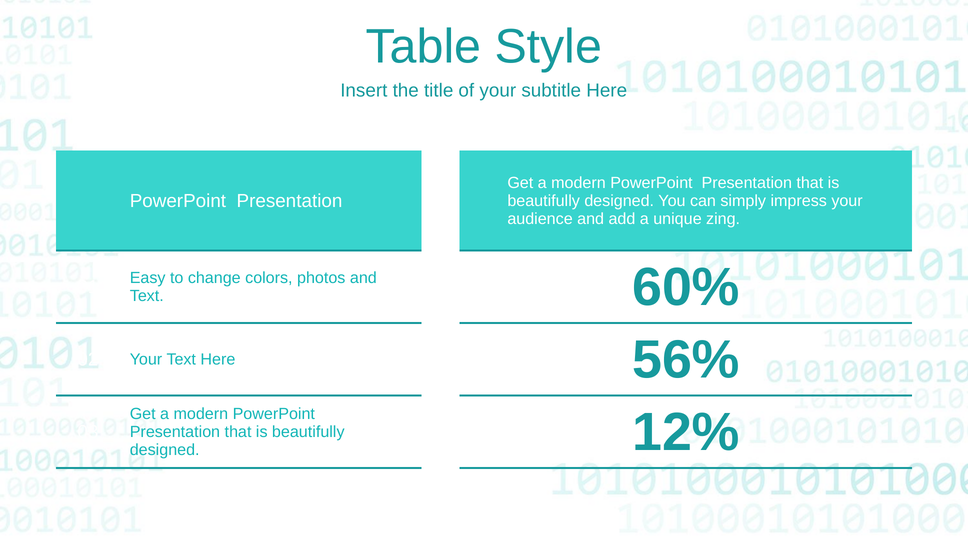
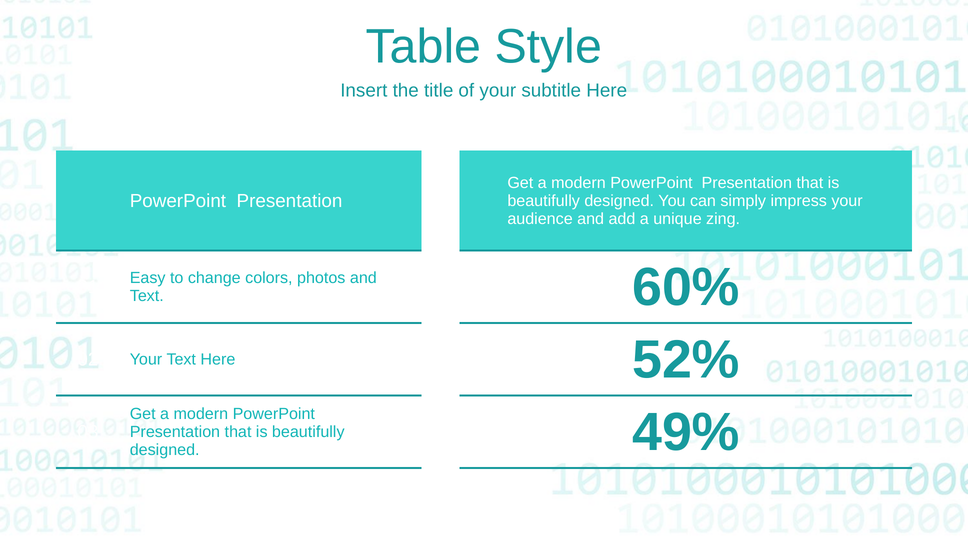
56%: 56% -> 52% (686, 360)
12%: 12% -> 49% (686, 432)
